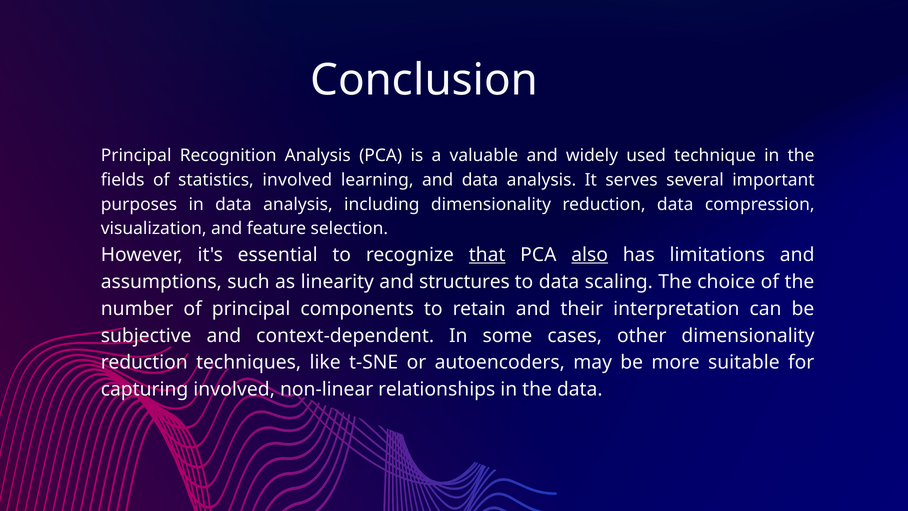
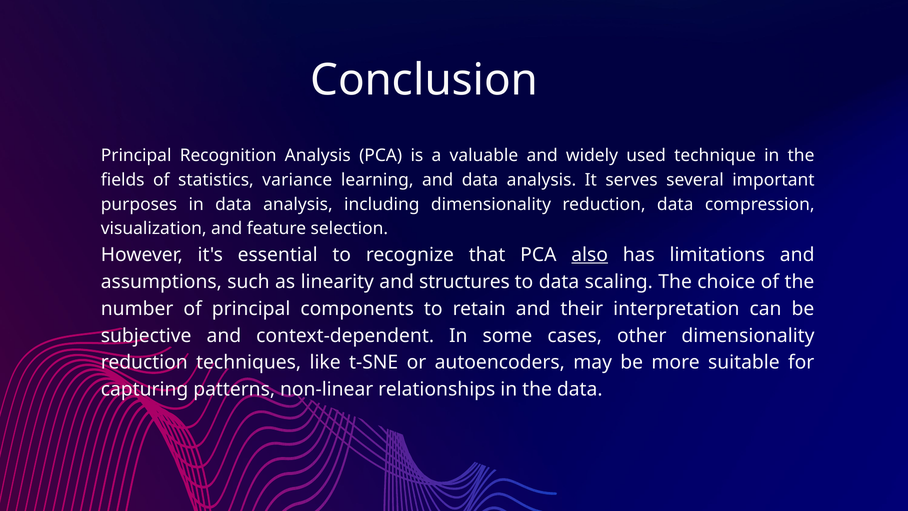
statistics involved: involved -> variance (297, 180)
that underline: present -> none (487, 255)
capturing involved: involved -> patterns (234, 389)
